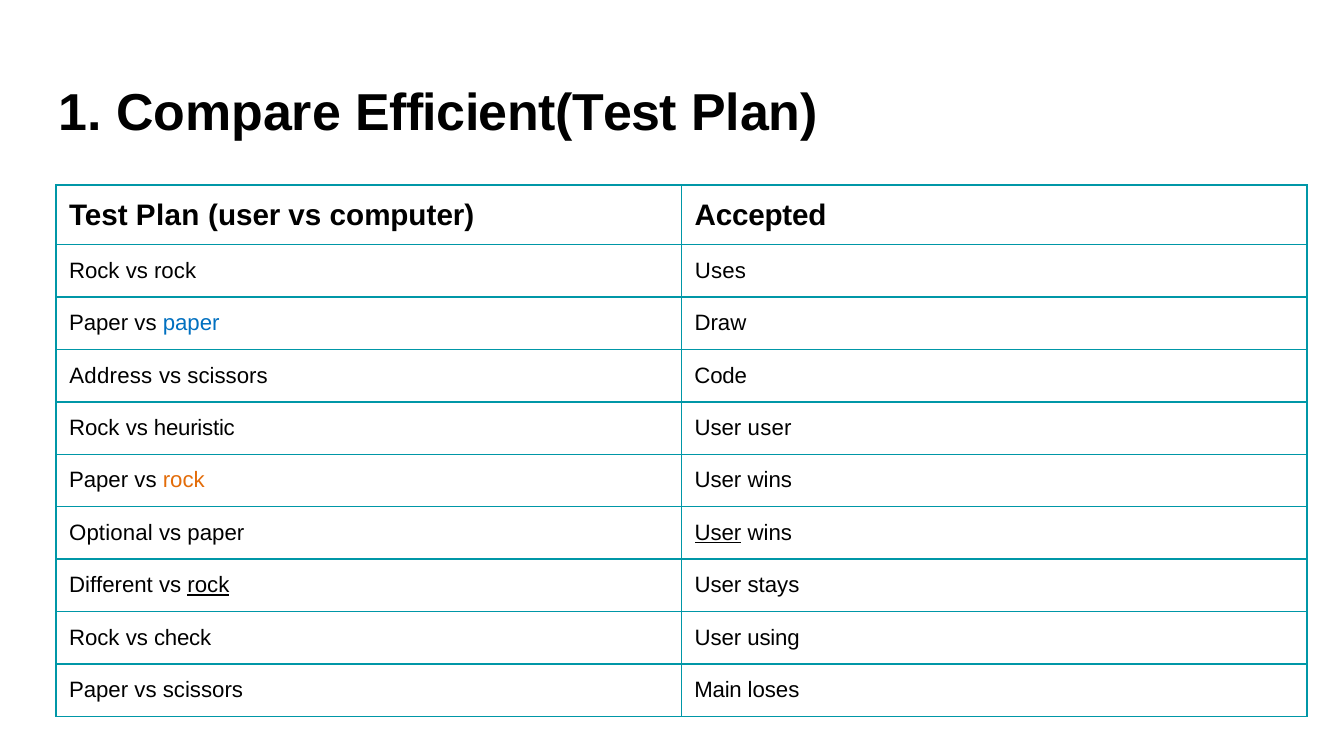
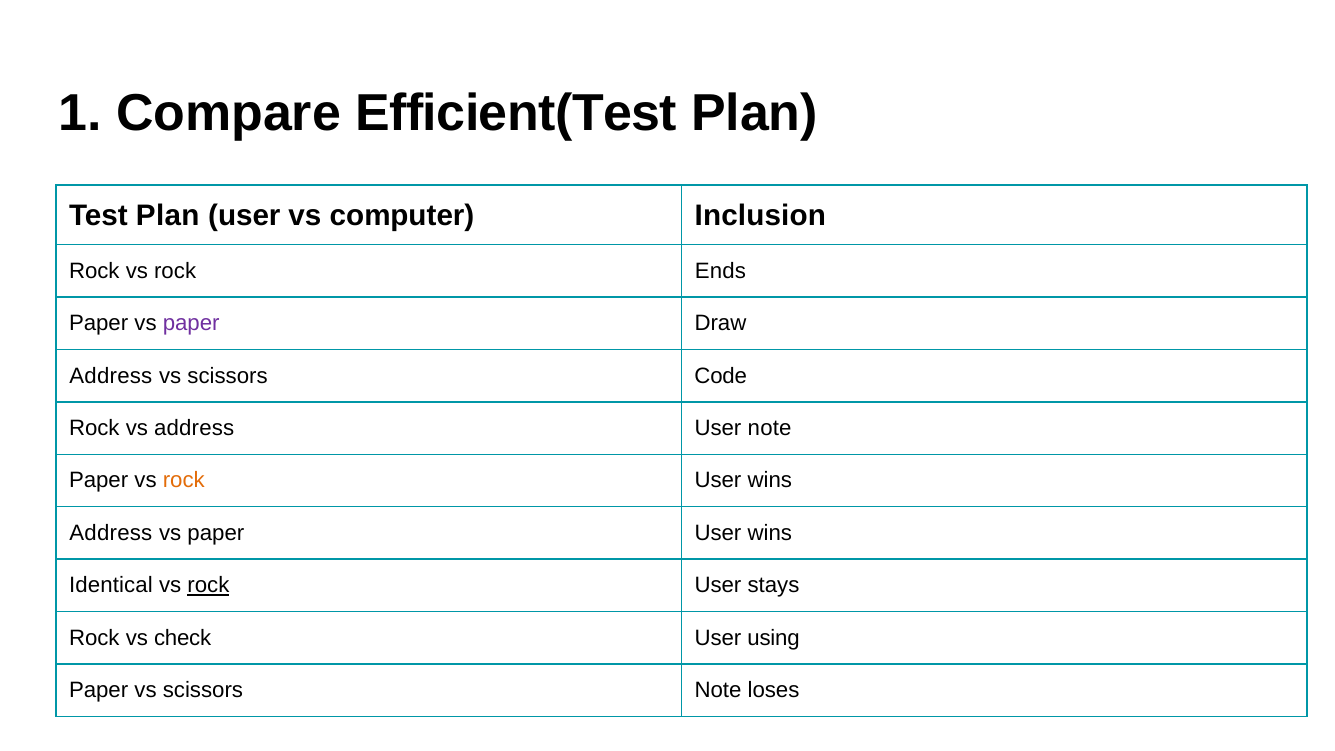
Accepted: Accepted -> Inclusion (760, 215)
Uses: Uses -> Ends (720, 271)
paper colour: blue -> purple (191, 323)
vs heuristic: heuristic -> address (194, 428)
User user: user -> note (770, 428)
Optional: Optional -> Address (111, 533)
User underline: present -> none (718, 533)
Different: Different -> Identical (111, 585)
scissors Main: Main -> Note (718, 690)
